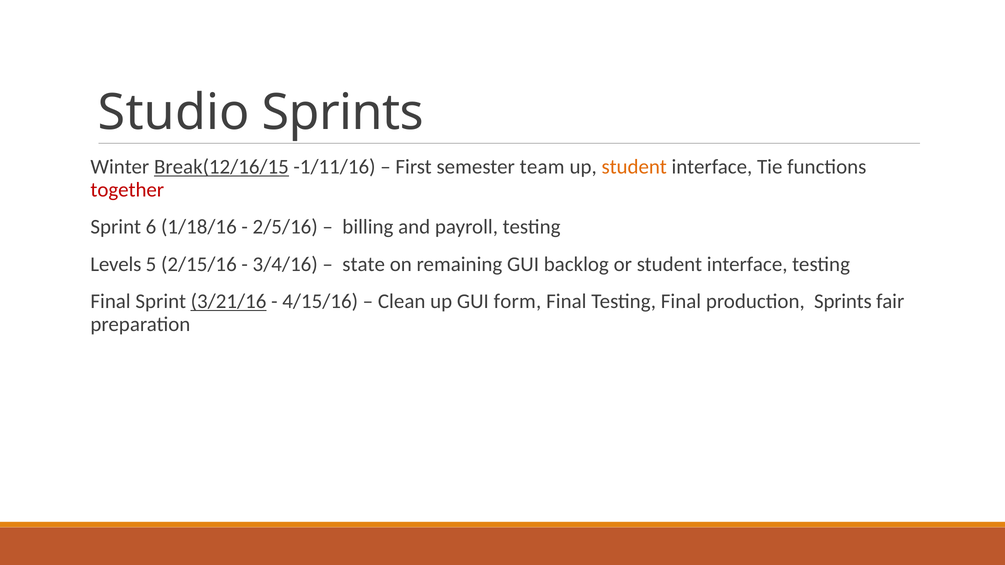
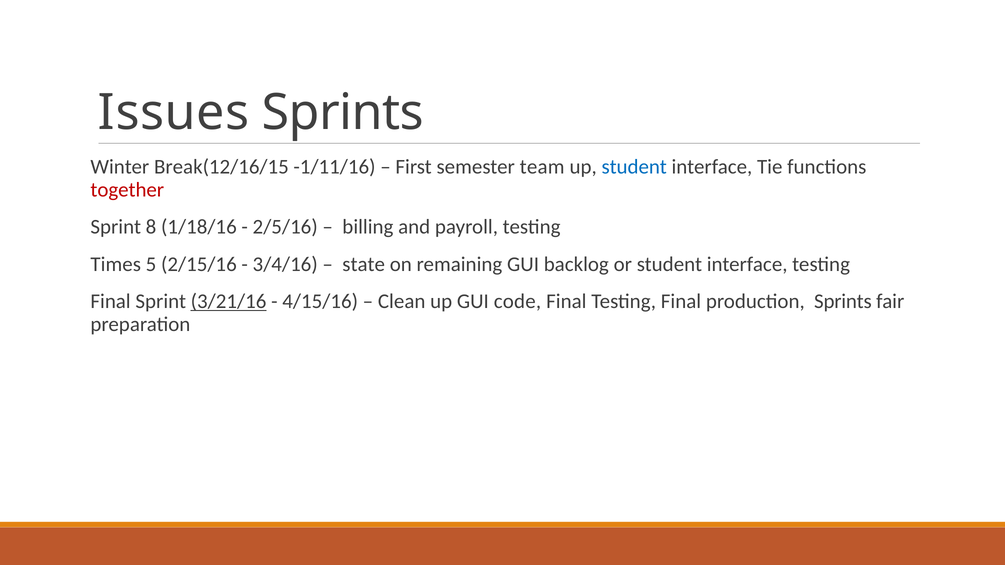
Studio: Studio -> Issues (174, 113)
Break(12/16/15 underline: present -> none (221, 167)
student colour: orange -> blue (634, 167)
6: 6 -> 8 (151, 227)
Levels: Levels -> Times (116, 264)
form: form -> code (517, 302)
